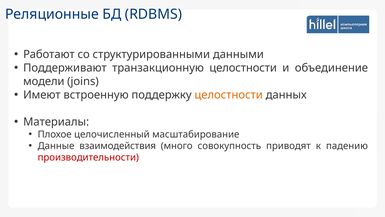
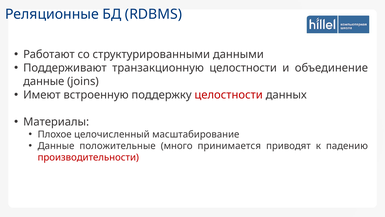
модели: модели -> данные (44, 81)
целостности colour: orange -> red (229, 95)
взаимодействия: взаимодействия -> положительные (118, 146)
совокупность: совокупность -> принимается (229, 146)
